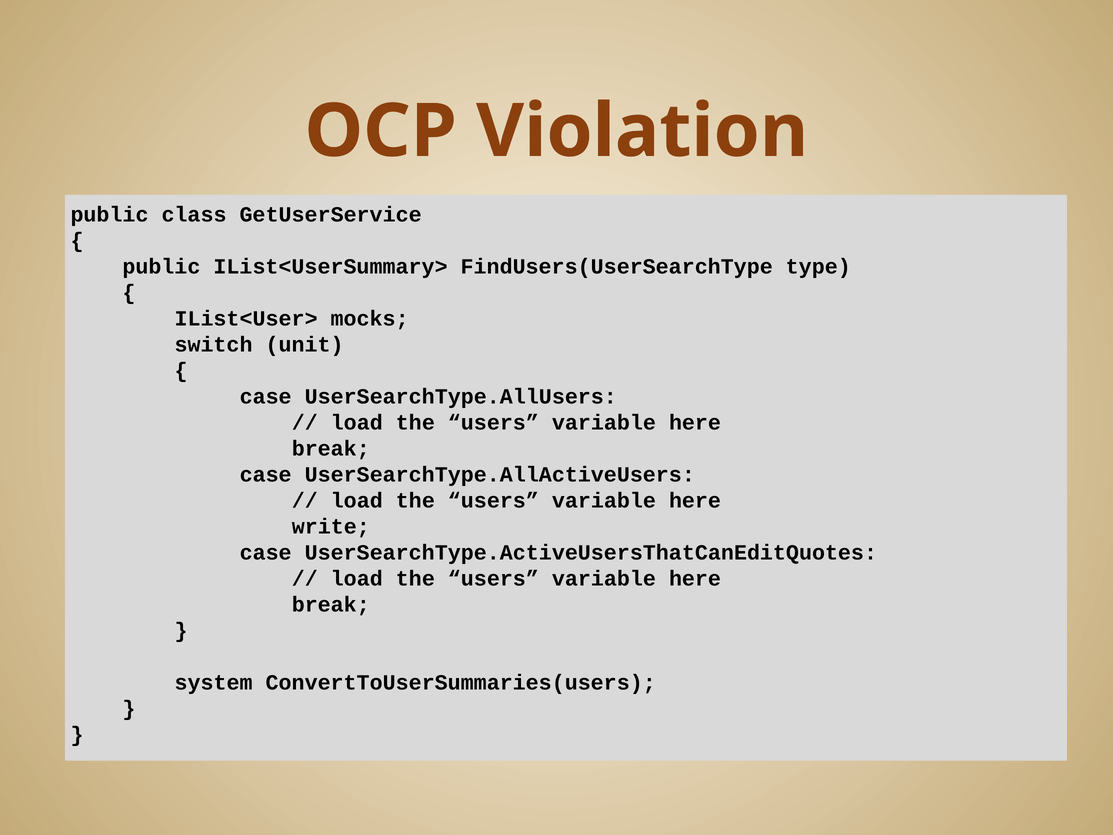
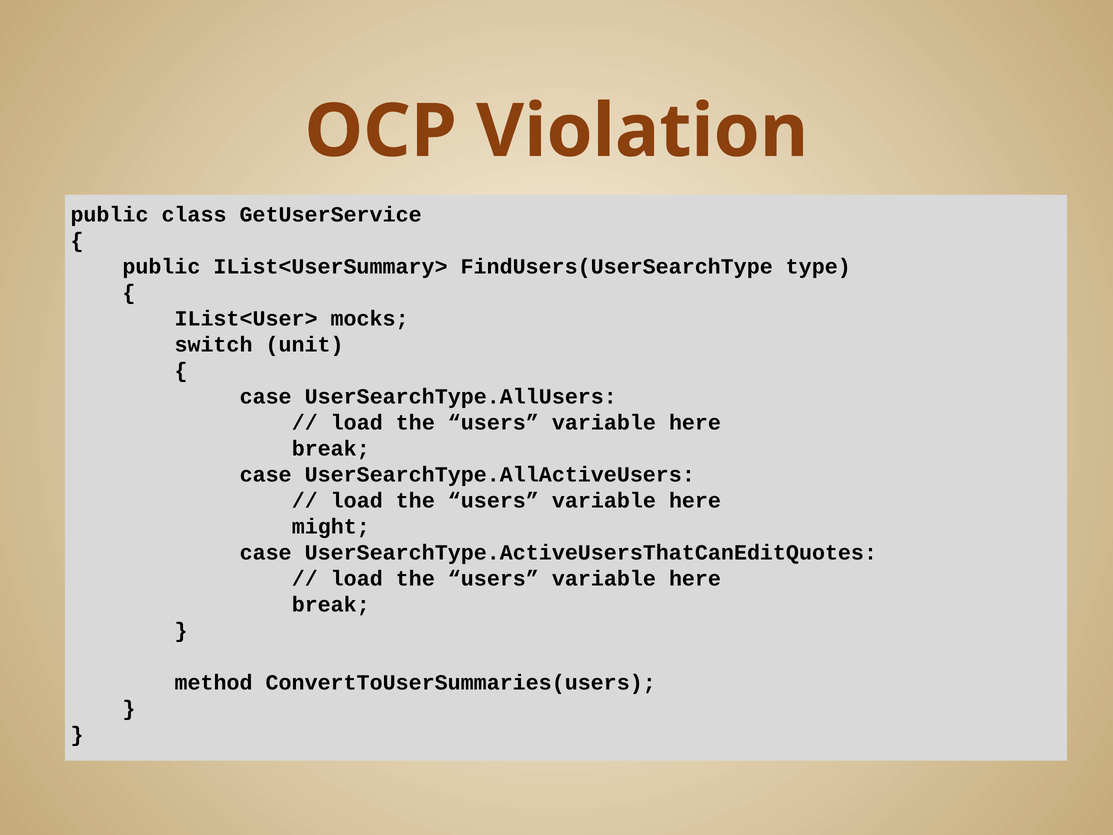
write: write -> might (331, 527)
system: system -> method (214, 682)
